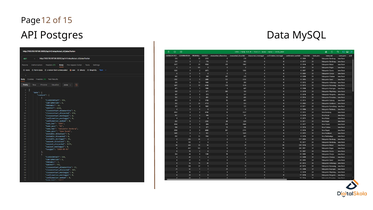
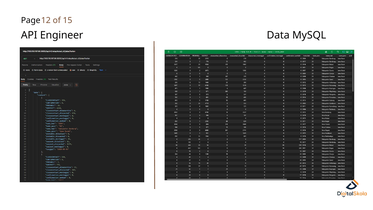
Postgres: Postgres -> Engineer (62, 35)
